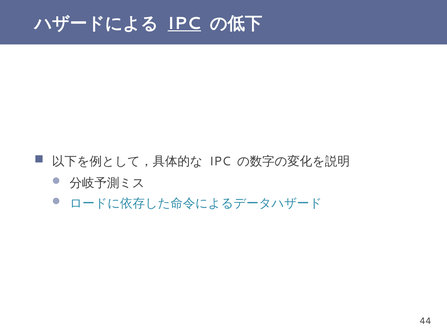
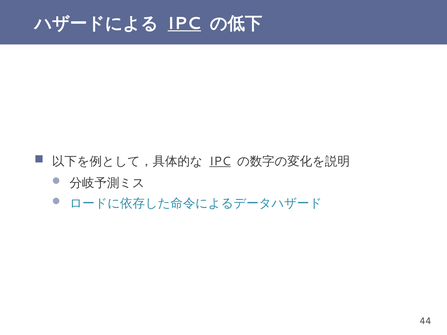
IPC underline: none -> present (220, 161)
